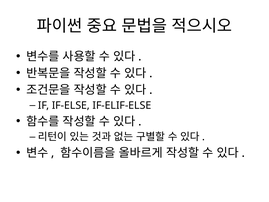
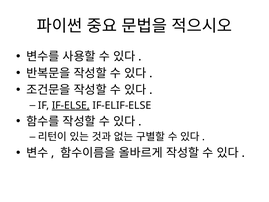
IF-ELSE underline: none -> present (71, 105)
